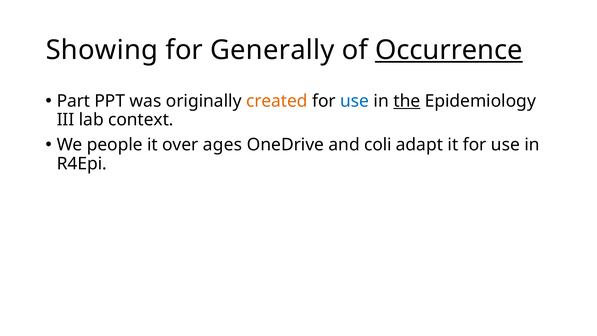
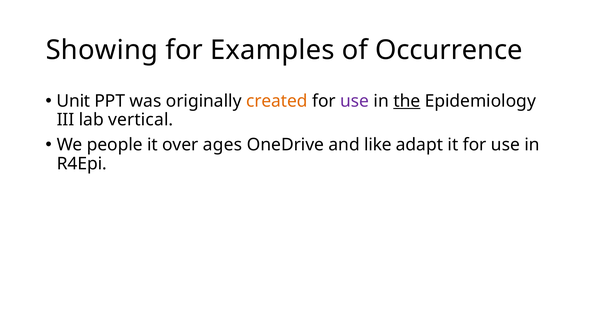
Generally: Generally -> Examples (272, 50)
Occurrence underline: present -> none (449, 50)
Part: Part -> Unit (73, 101)
use colour: blue -> purple (355, 101)
context: context -> vertical (141, 120)
coli: coli -> like (378, 145)
